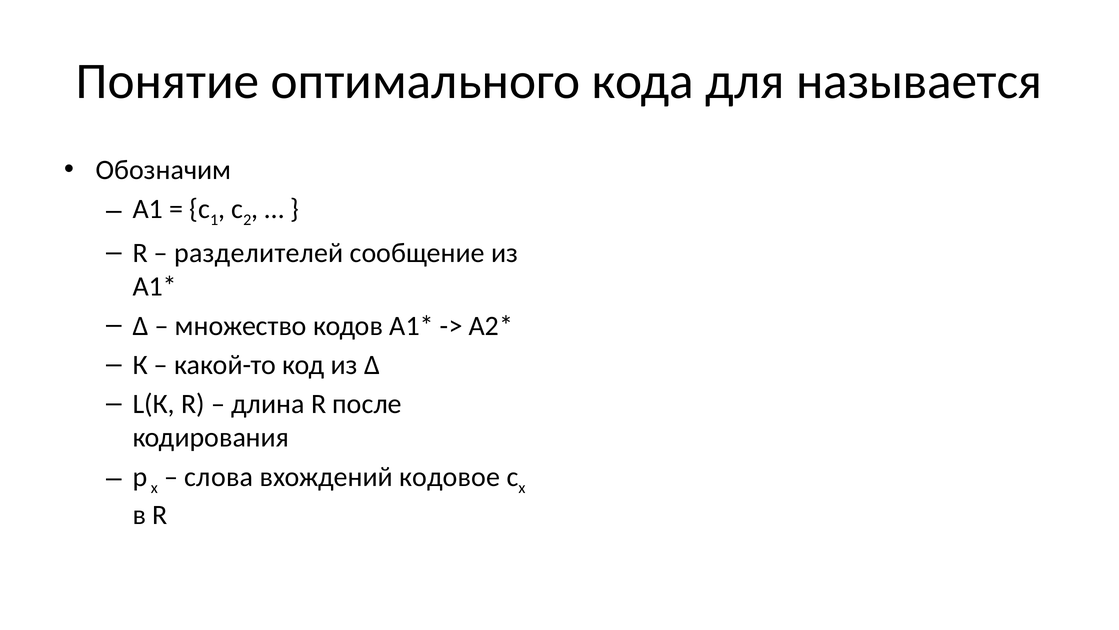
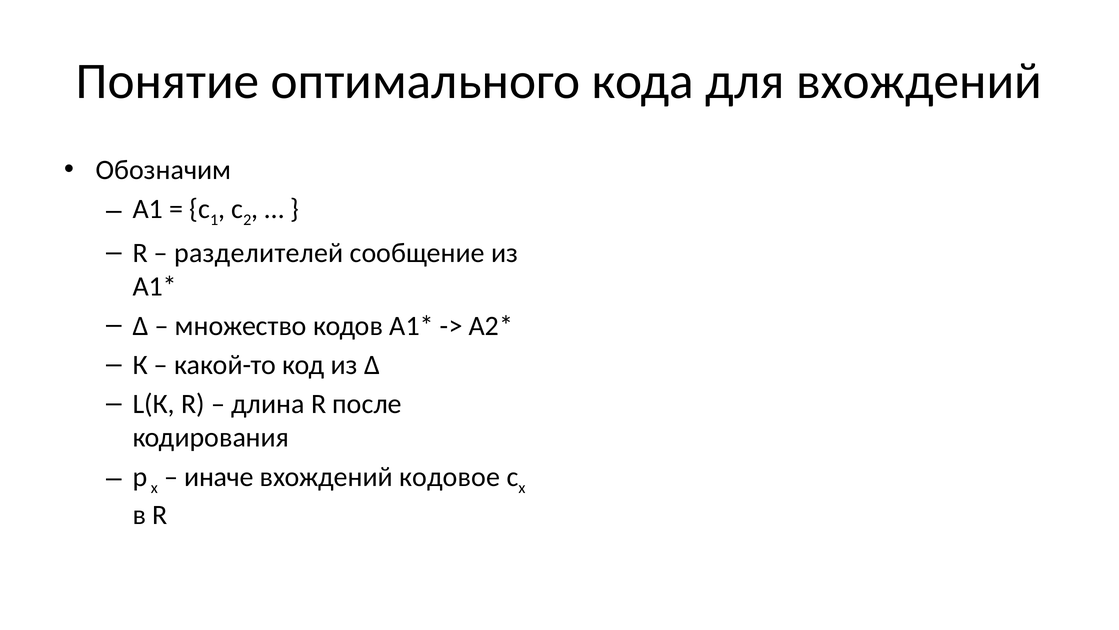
для называется: называется -> вхождений (919, 81)
слова: слова -> иначе (219, 477)
